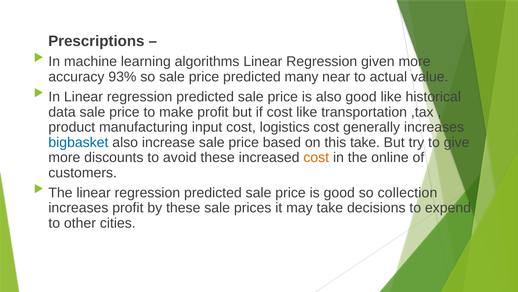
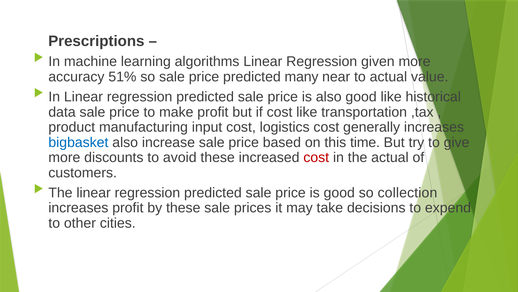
93%: 93% -> 51% (122, 77)
this take: take -> time (365, 142)
cost colour: orange -> red (316, 157)
the online: online -> actual (390, 157)
